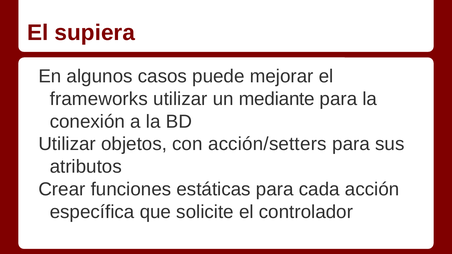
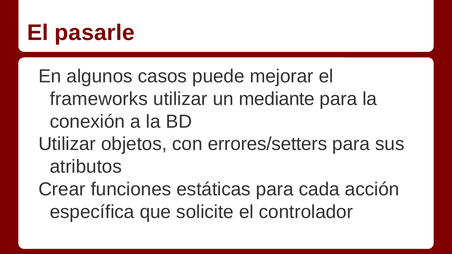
supiera: supiera -> pasarle (95, 33)
acción/setters: acción/setters -> errores/setters (267, 144)
